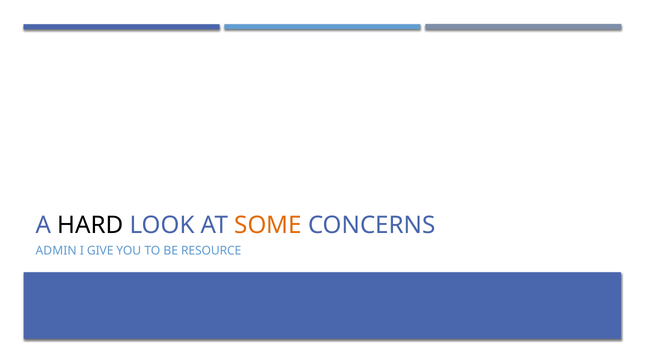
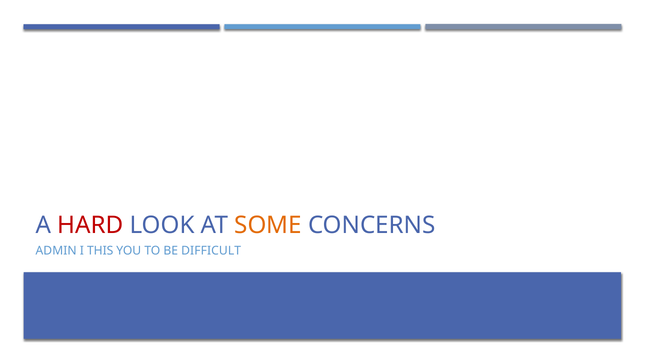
HARD colour: black -> red (90, 225)
GIVE: GIVE -> THIS (100, 251)
RESOURCE: RESOURCE -> DIFFICULT (211, 251)
